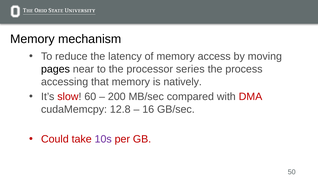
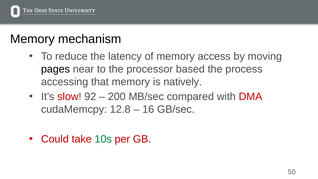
series: series -> based (190, 69)
60: 60 -> 92 (90, 97)
10s colour: purple -> green (103, 139)
